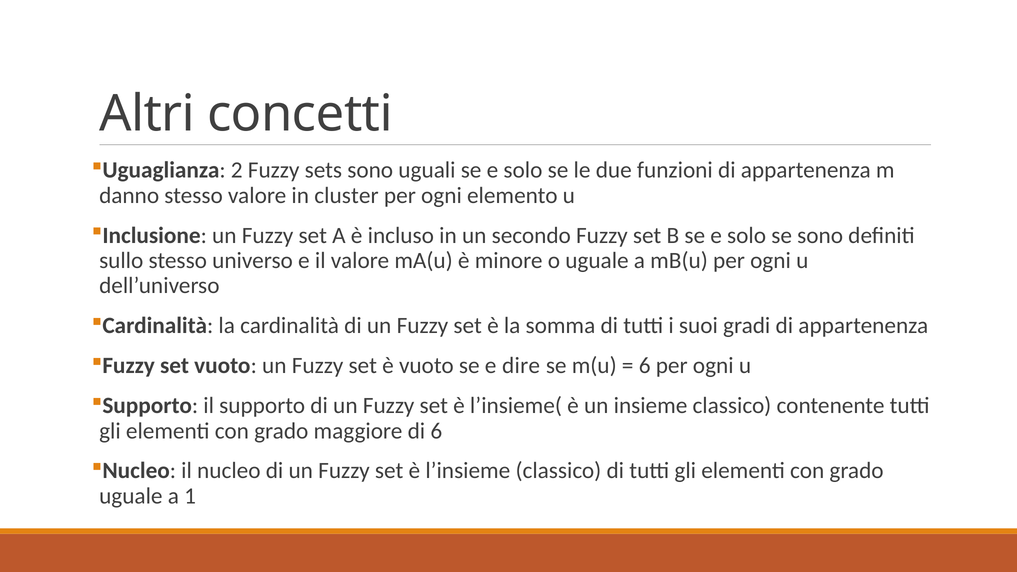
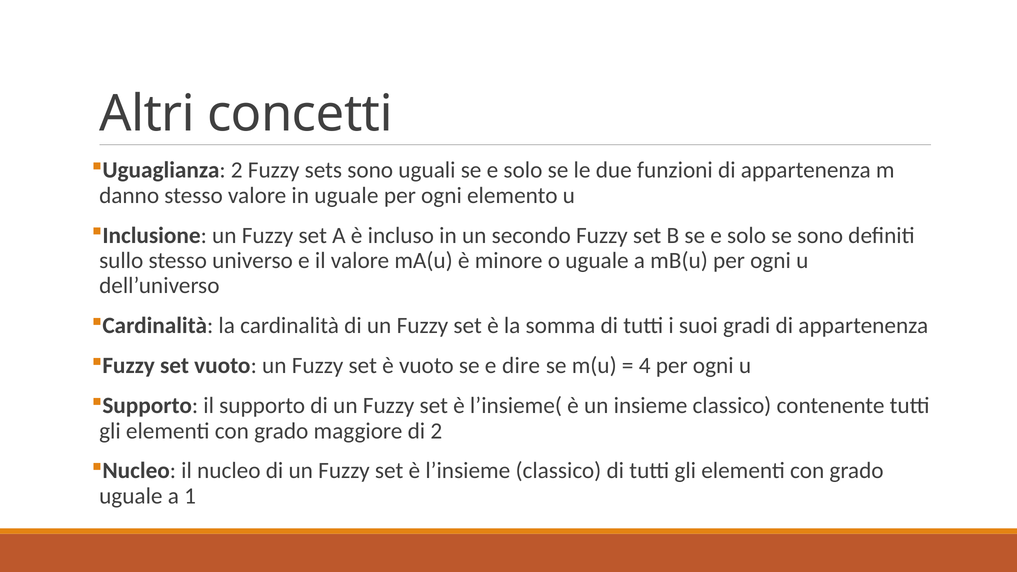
in cluster: cluster -> uguale (346, 195)
6: 6 -> 4 (645, 366)
di 6: 6 -> 2 (436, 431)
